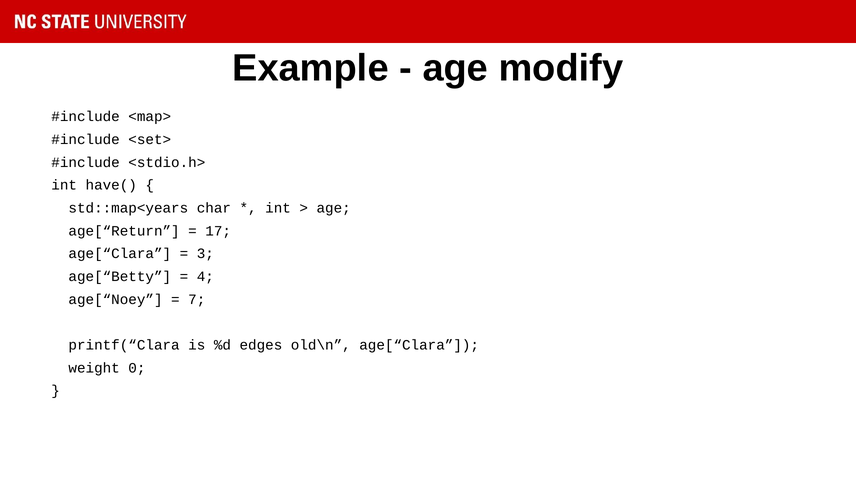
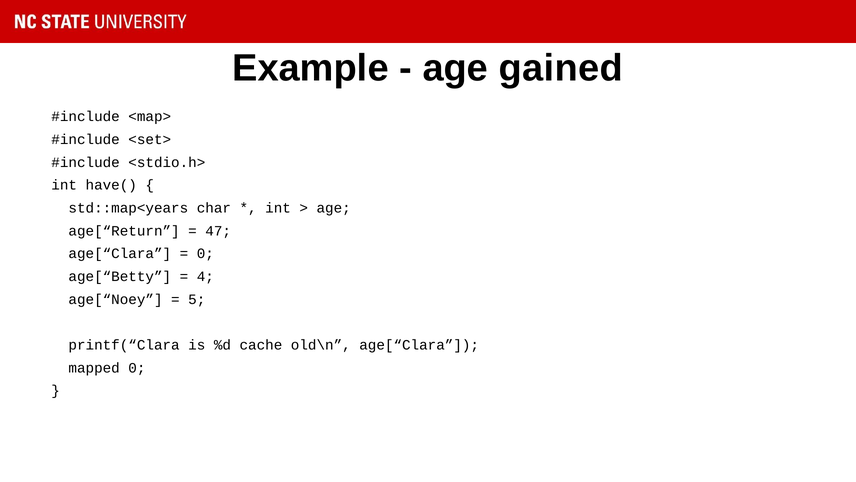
modify: modify -> gained (561, 68)
17: 17 -> 47 (218, 231)
3: 3 -> 0 (205, 253)
7: 7 -> 5 (197, 299)
edges: edges -> cache (261, 345)
weight: weight -> mapped (94, 368)
